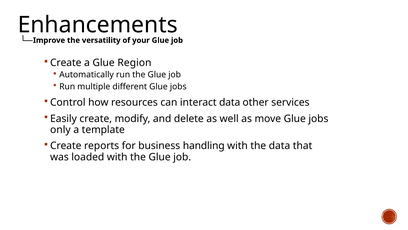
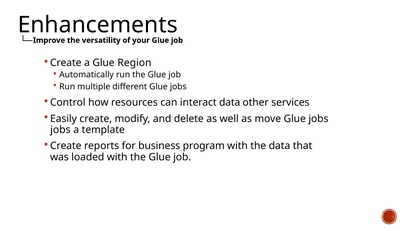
only: only -> jobs (60, 130)
handling: handling -> program (204, 146)
